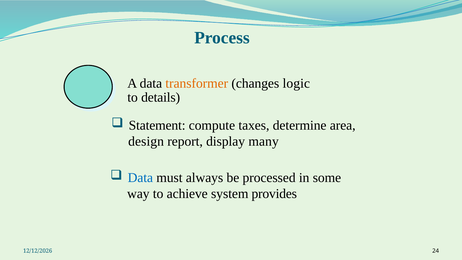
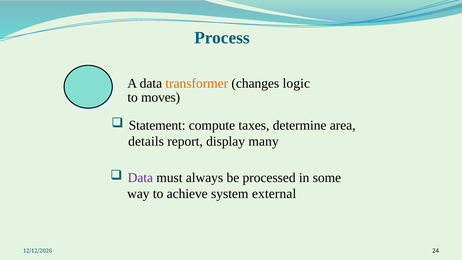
details: details -> moves (161, 97)
design: design -> details (146, 141)
Data colour: blue -> purple (140, 177)
provides: provides -> external (274, 194)
